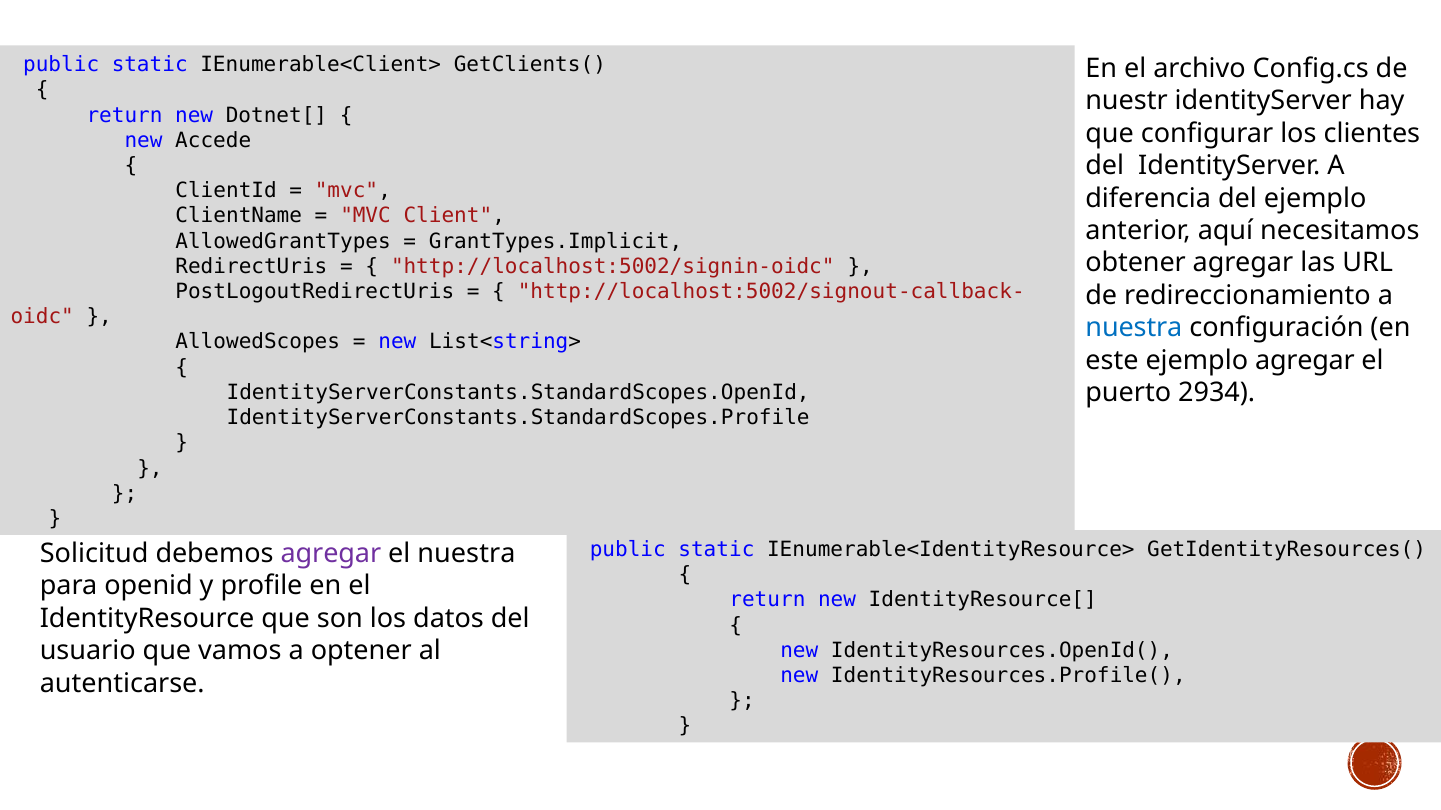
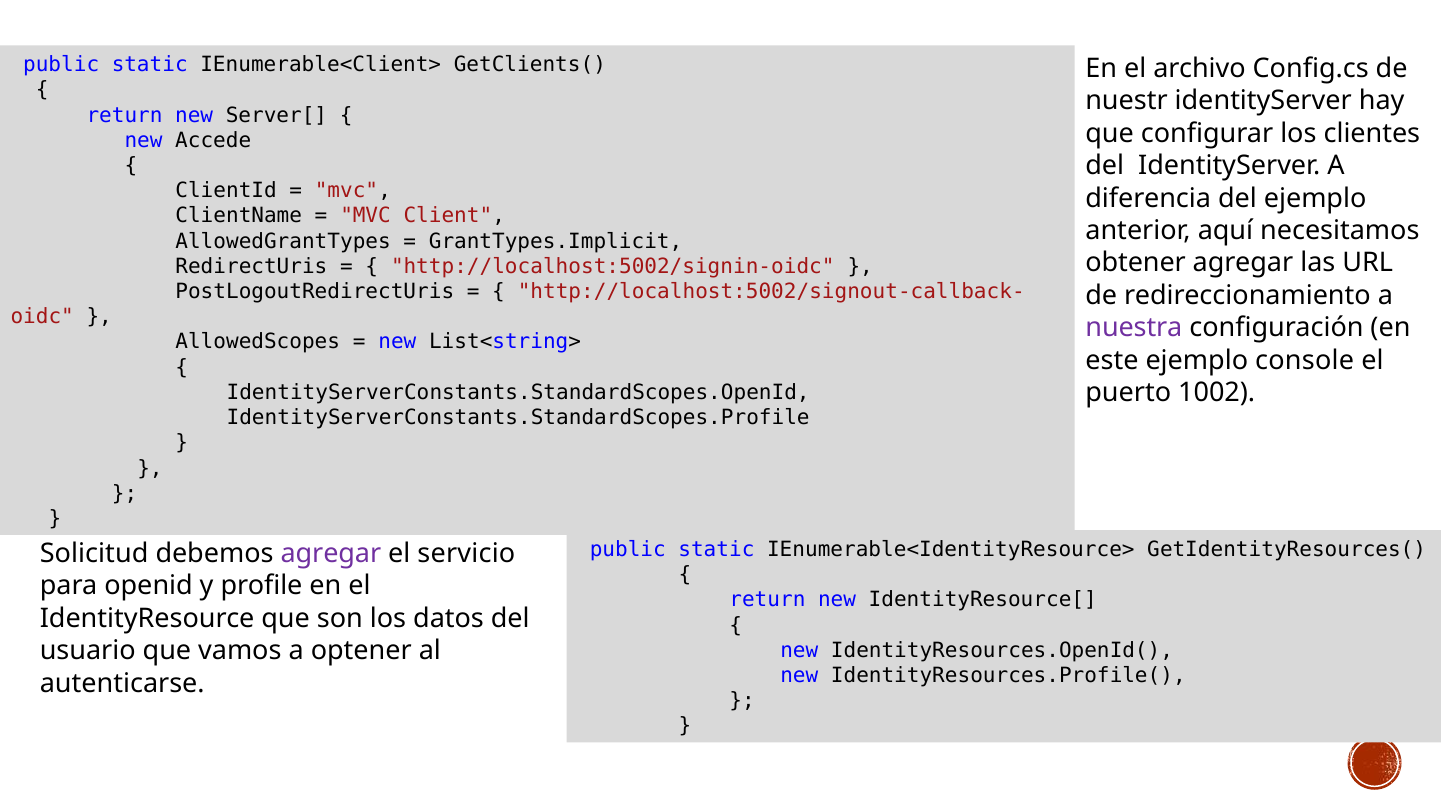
Dotnet[: Dotnet[ -> Server[ (276, 115)
nuestra colour: blue -> purple (1134, 328)
ejemplo agregar: agregar -> console (1305, 360)
2934: 2934 -> 1002 (1217, 393)
el nuestra: nuestra -> servicio (466, 554)
